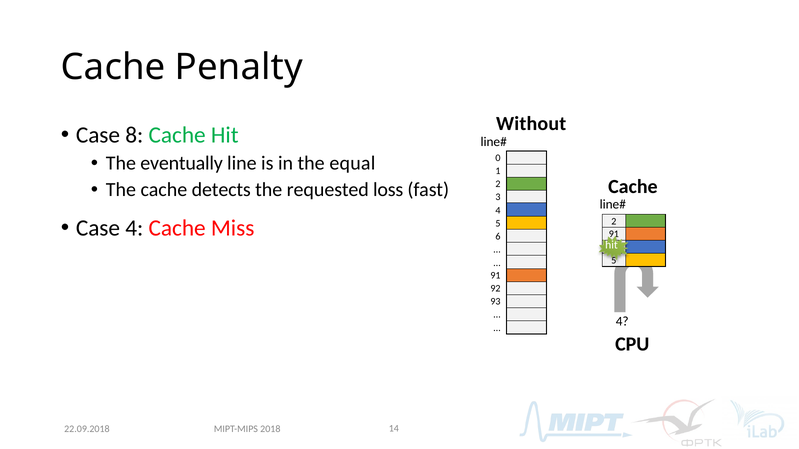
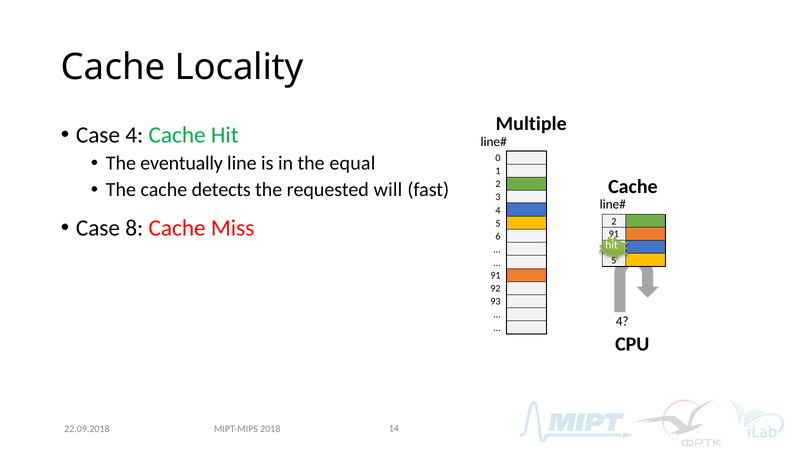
Penalty: Penalty -> Locality (239, 67)
Without: Without -> Multiple (531, 124)
Case 8: 8 -> 4 (134, 135)
loss: loss -> will (388, 190)
Case 4: 4 -> 8 (134, 228)
